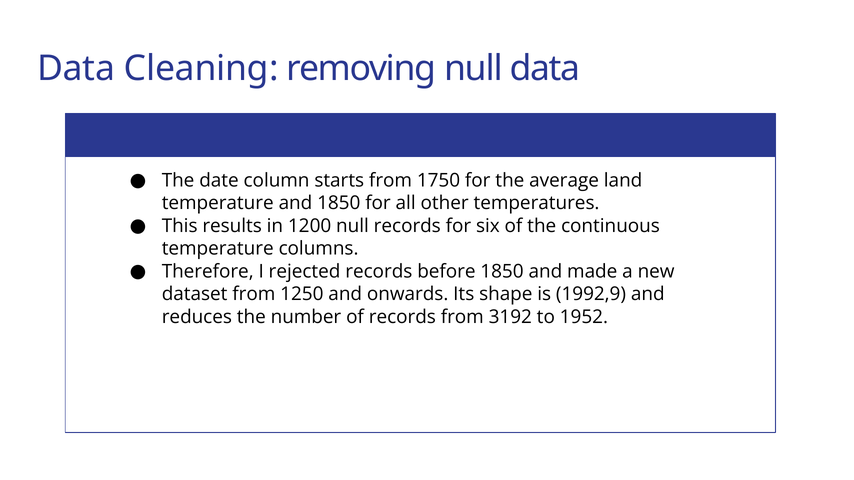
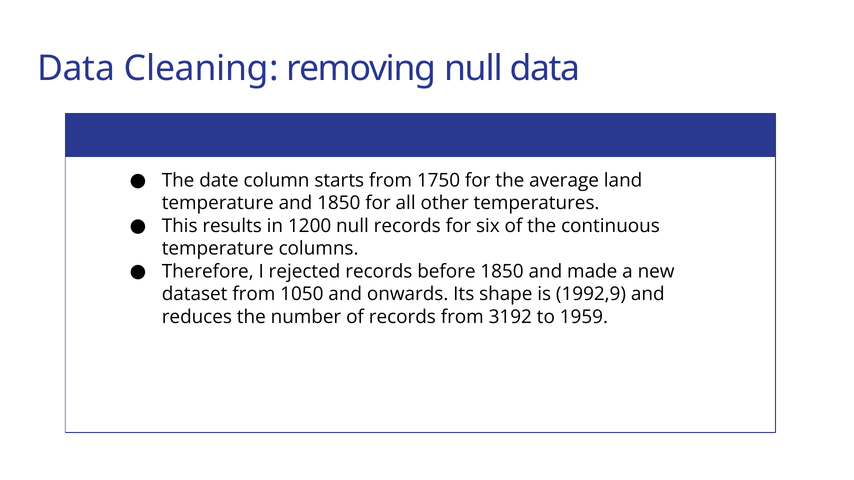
1250: 1250 -> 1050 (302, 294)
1952: 1952 -> 1959 (584, 317)
